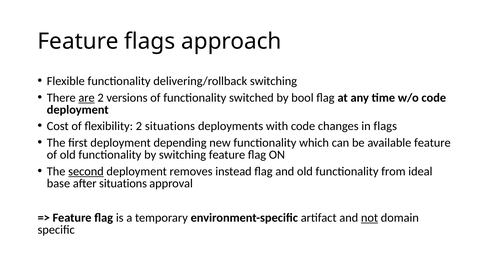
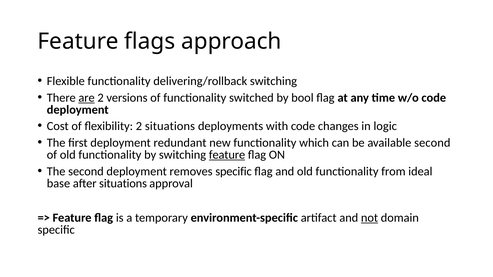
in flags: flags -> logic (385, 126)
depending: depending -> redundant (180, 143)
available feature: feature -> second (432, 143)
feature underline: none -> present (227, 155)
second underline: present -> none (86, 172)
removes instead: instead -> specific (234, 172)
